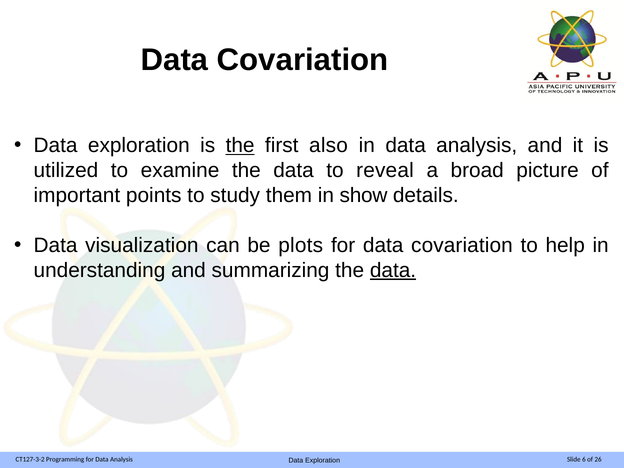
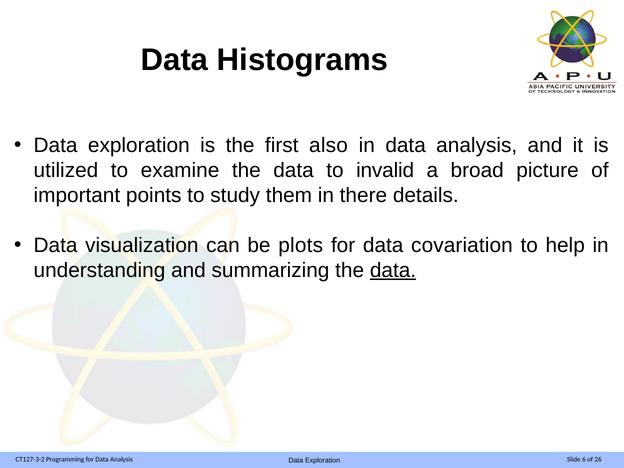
Covariation: Covariation -> Histograms (303, 60)
the underline: present -> none (240, 145)
reveal: reveal -> invalid (385, 170)
show: show -> there (363, 195)
